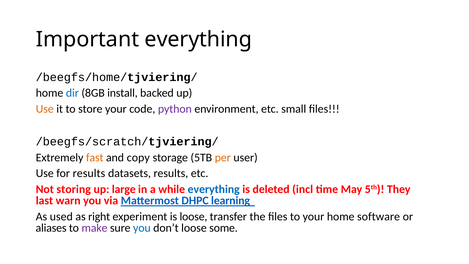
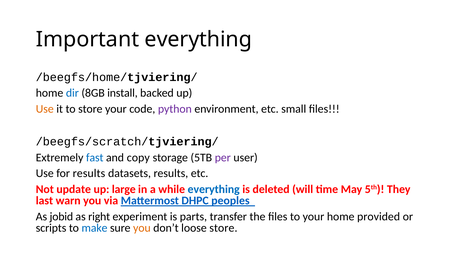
fast colour: orange -> blue (95, 157)
per colour: orange -> purple (223, 157)
storing: storing -> update (74, 189)
incl: incl -> will (303, 189)
learning: learning -> peoples (230, 201)
used: used -> jobid (61, 216)
is loose: loose -> parts (193, 216)
software: software -> provided (379, 216)
aliases: aliases -> scripts (51, 228)
make colour: purple -> blue (95, 228)
you colour: blue -> orange (142, 228)
loose some: some -> store (223, 228)
